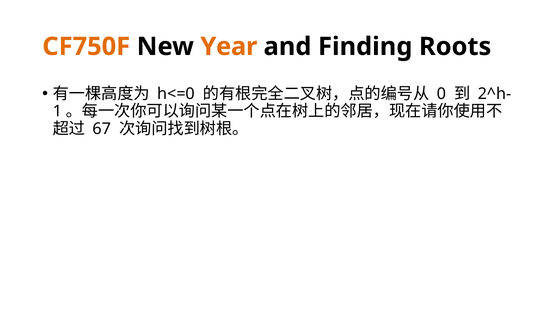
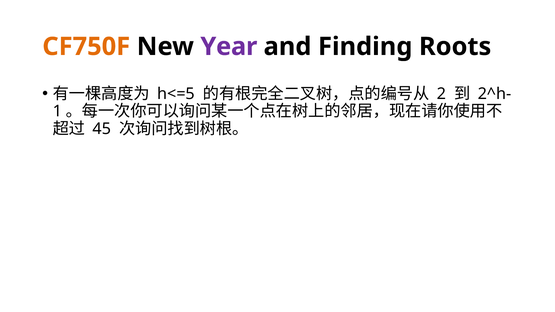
Year colour: orange -> purple (229, 47)
h<=0: h<=0 -> h<=5 (176, 94)
0: 0 -> 2 (441, 94)
67: 67 -> 45 (102, 129)
